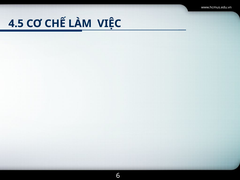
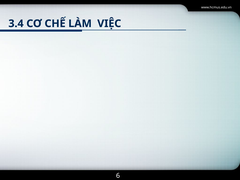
4.5: 4.5 -> 3.4 (16, 24)
